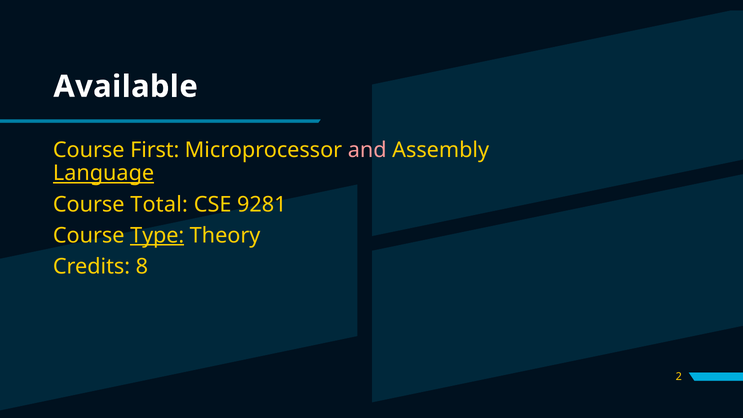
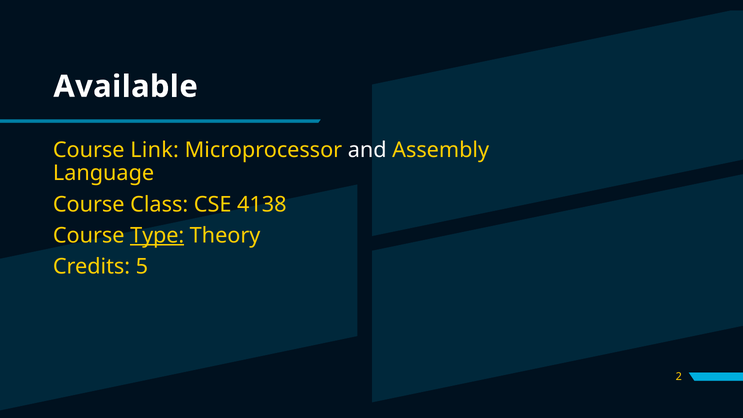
First: First -> Link (155, 150)
and colour: pink -> white (367, 150)
Language underline: present -> none (104, 173)
Total: Total -> Class (159, 204)
9281: 9281 -> 4138 (262, 204)
8: 8 -> 5 (142, 267)
